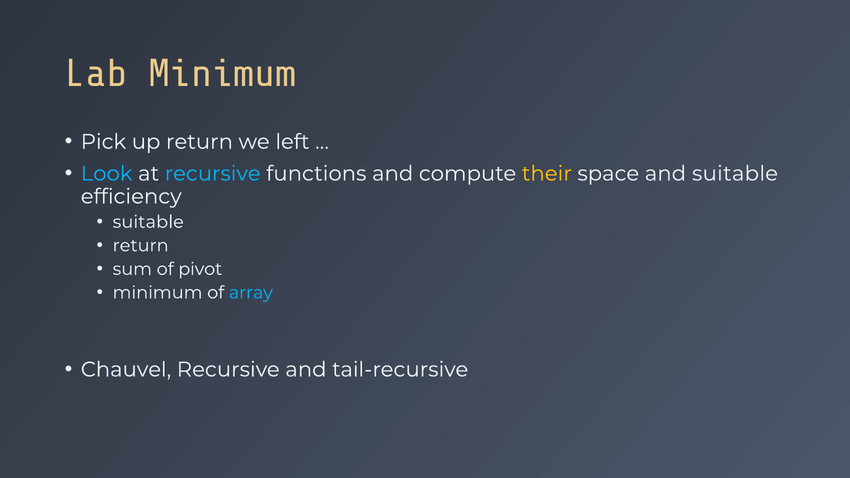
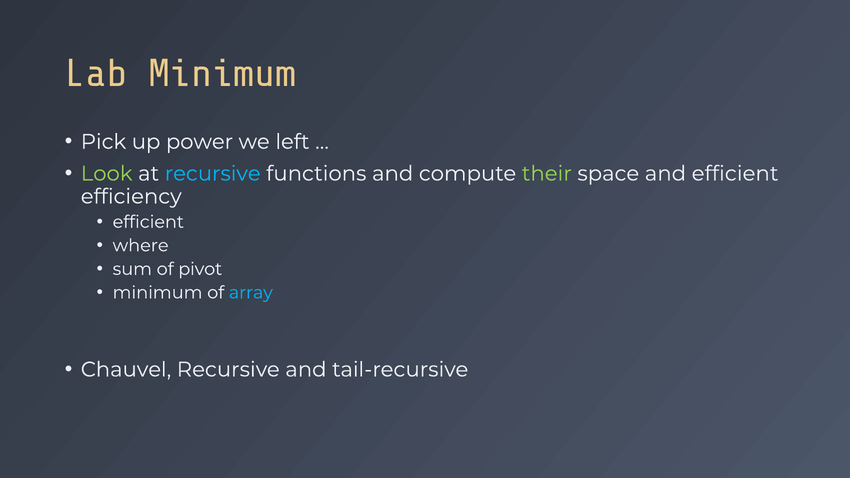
up return: return -> power (200, 142)
Look colour: light blue -> light green (107, 174)
their colour: yellow -> light green (547, 174)
and suitable: suitable -> efficient (735, 174)
suitable: suitable -> efficient (148, 222)
return: return -> where (141, 246)
